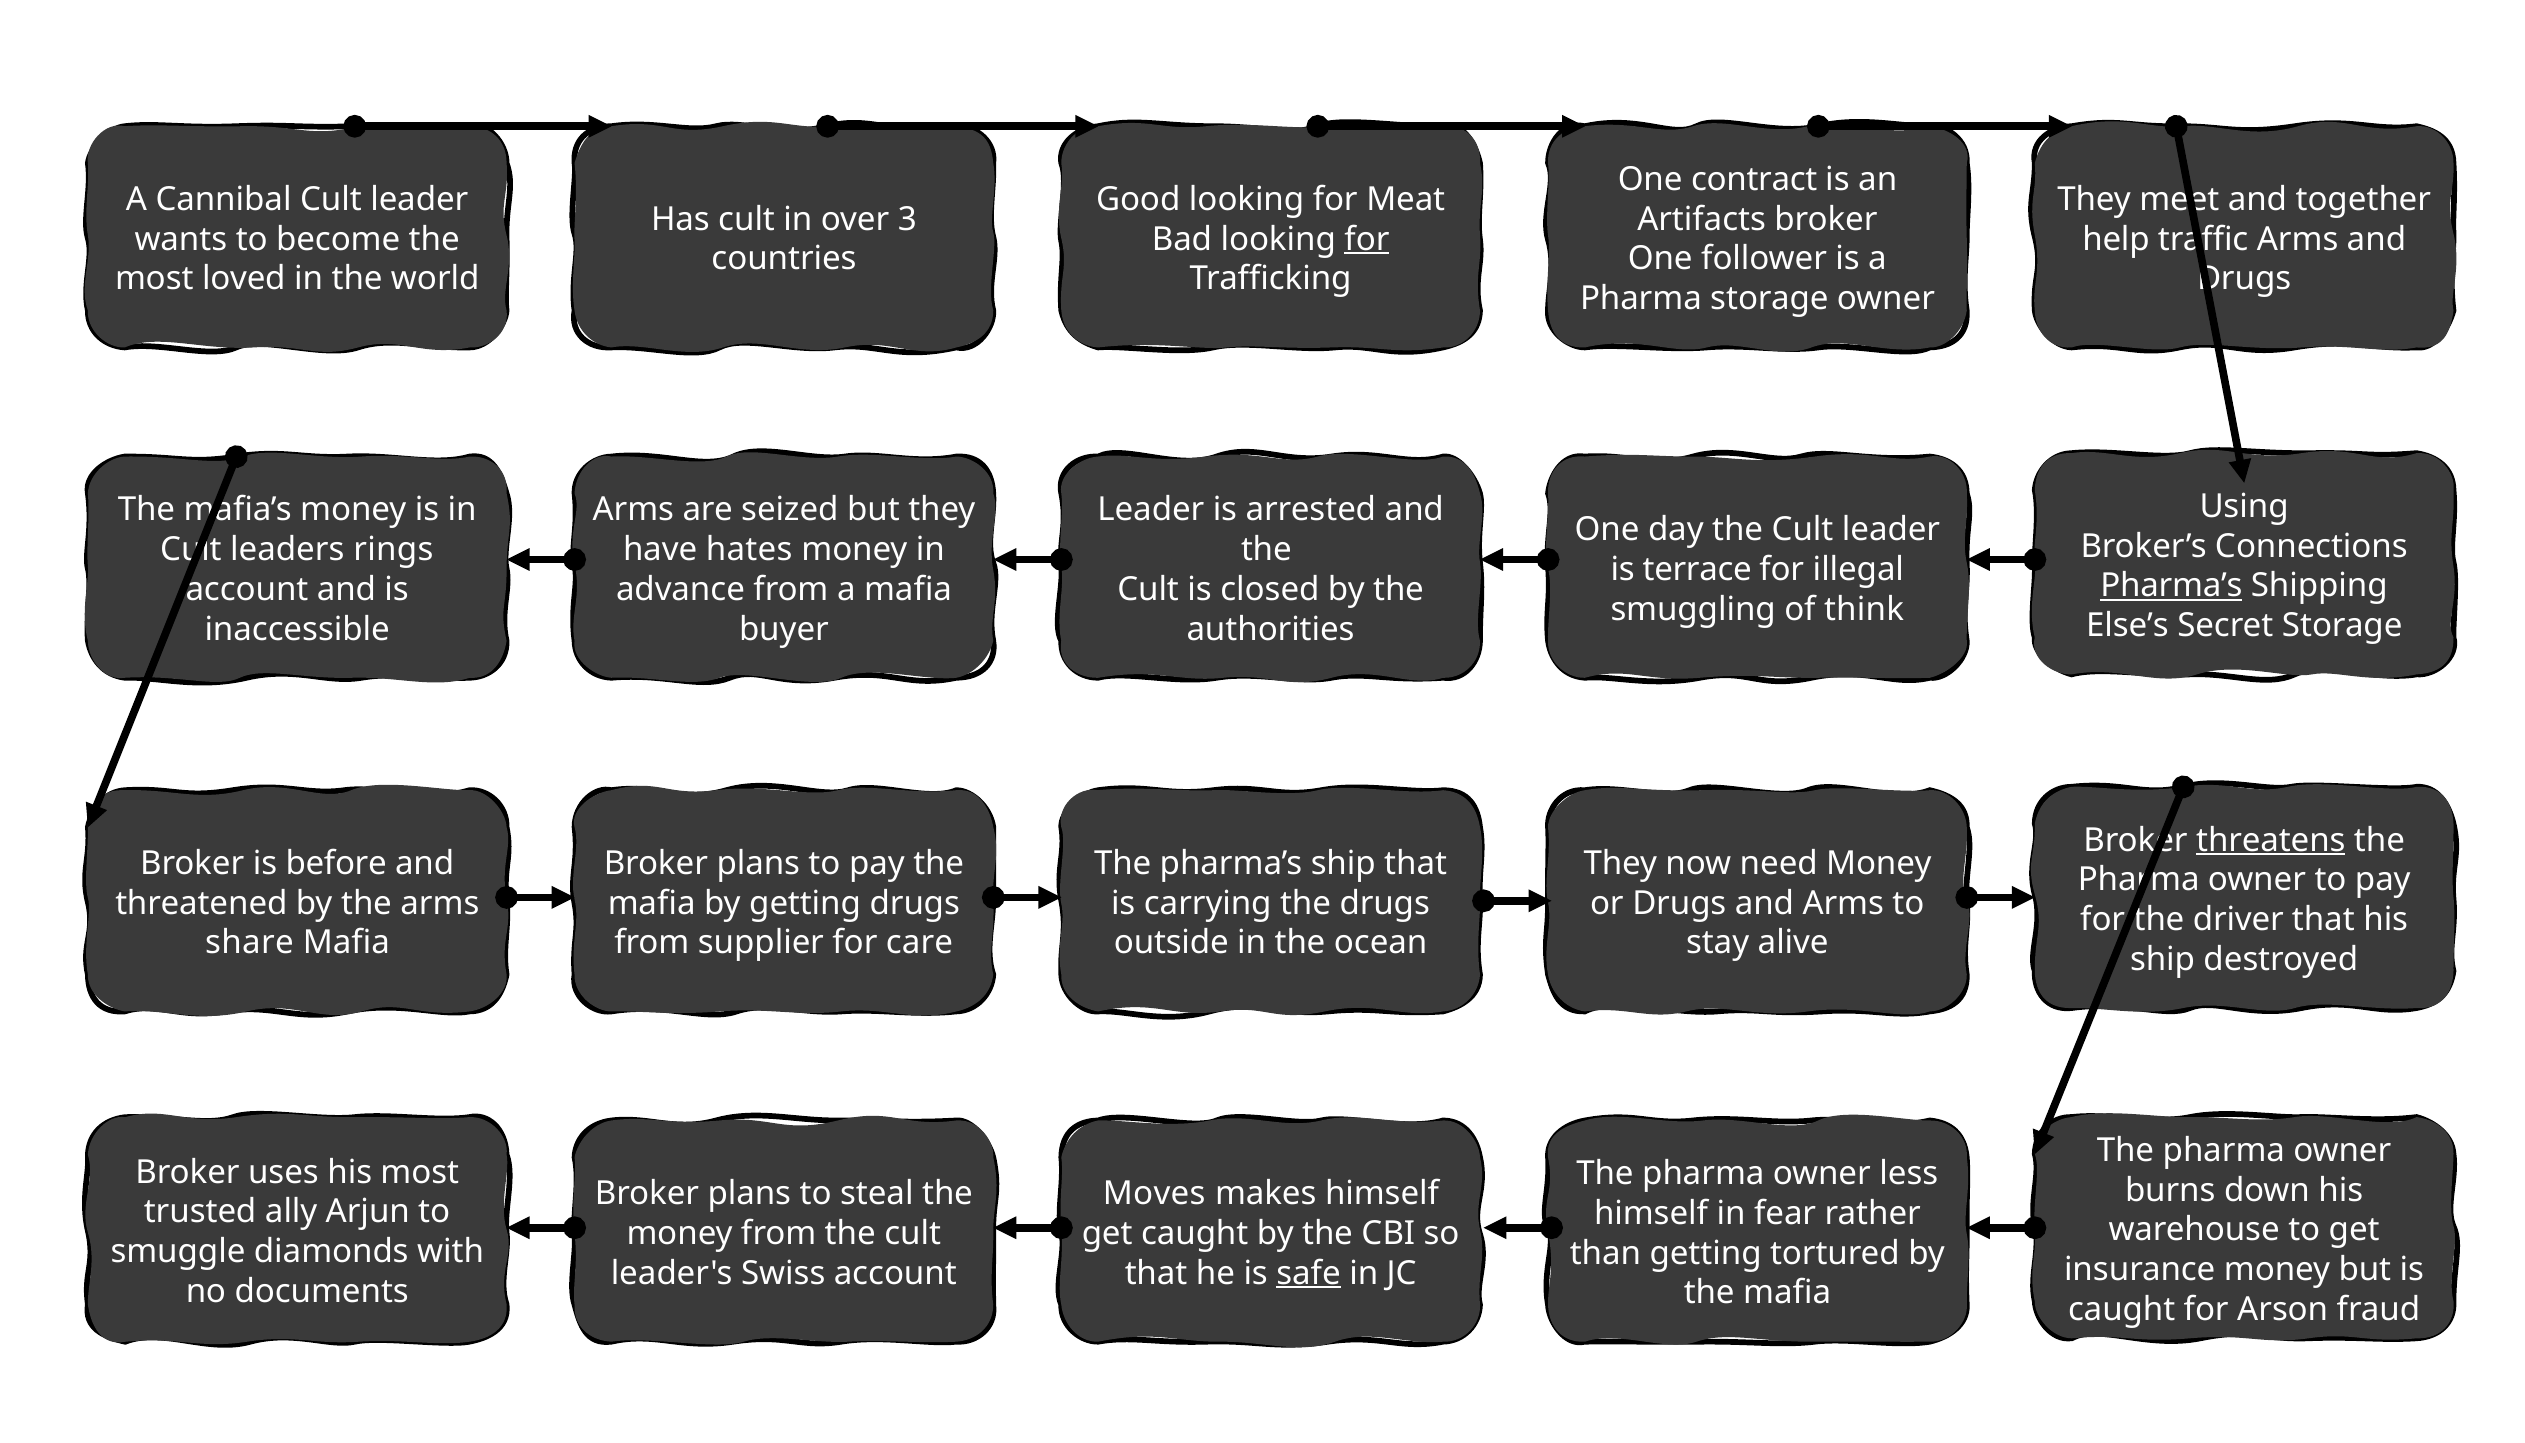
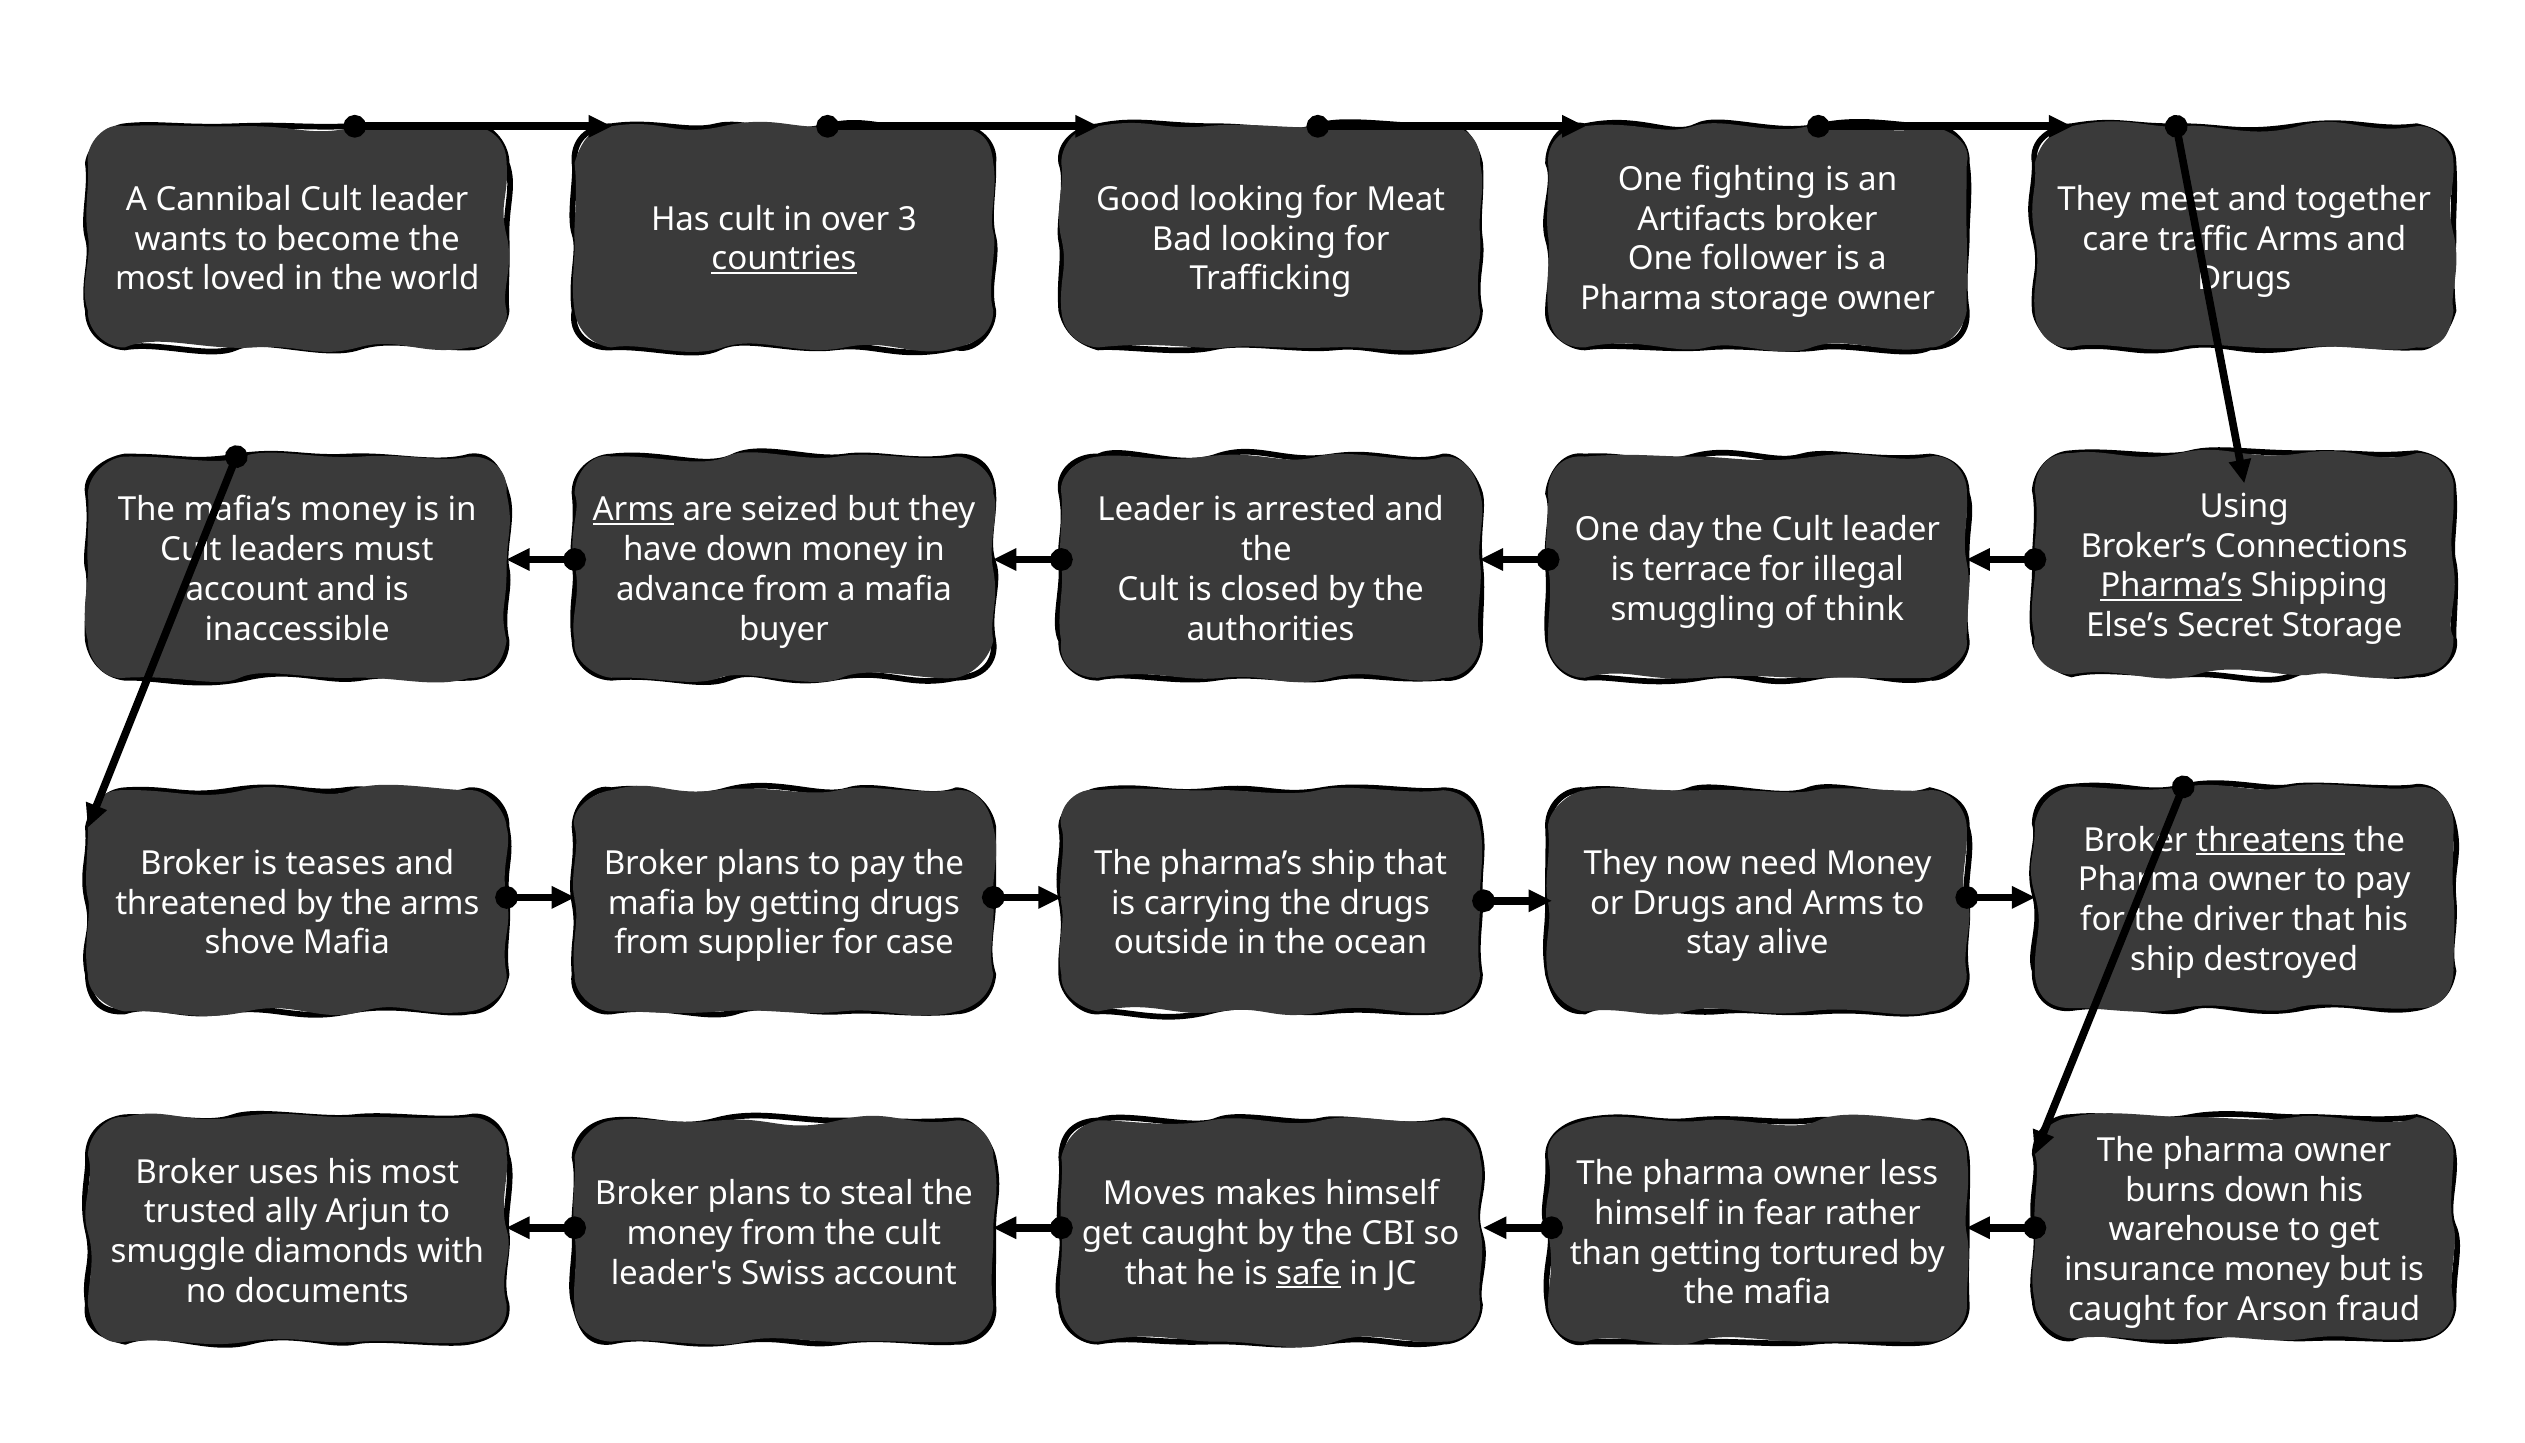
contract: contract -> fighting (1754, 179)
for underline: present -> none (1367, 239)
help: help -> care (2116, 239)
countries underline: none -> present (784, 259)
Arms underline: none -> present (633, 510)
rings: rings -> must (393, 549)
have hates: hates -> down (749, 549)
before: before -> teases (336, 863)
share: share -> shove (250, 943)
care: care -> case (920, 943)
